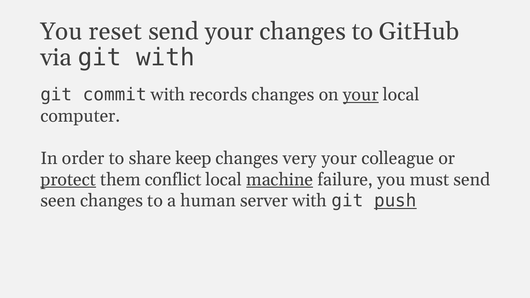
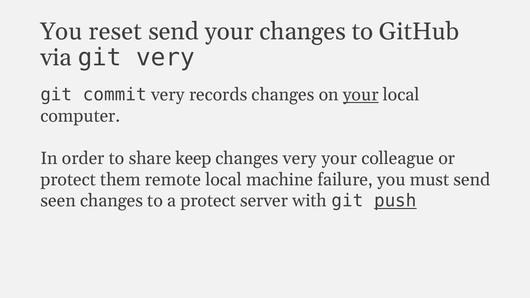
git with: with -> very (165, 58)
commit with: with -> very (168, 95)
protect underline: present -> none (68, 180)
conflict: conflict -> remote (173, 180)
machine underline: present -> none (280, 180)
a human: human -> protect (208, 201)
